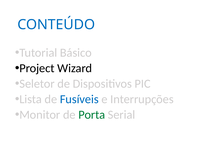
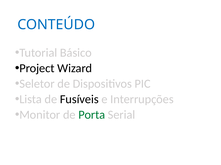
Fusíveis colour: blue -> black (79, 100)
